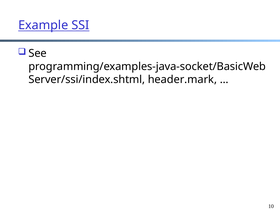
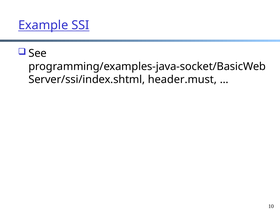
header.mark: header.mark -> header.must (182, 80)
